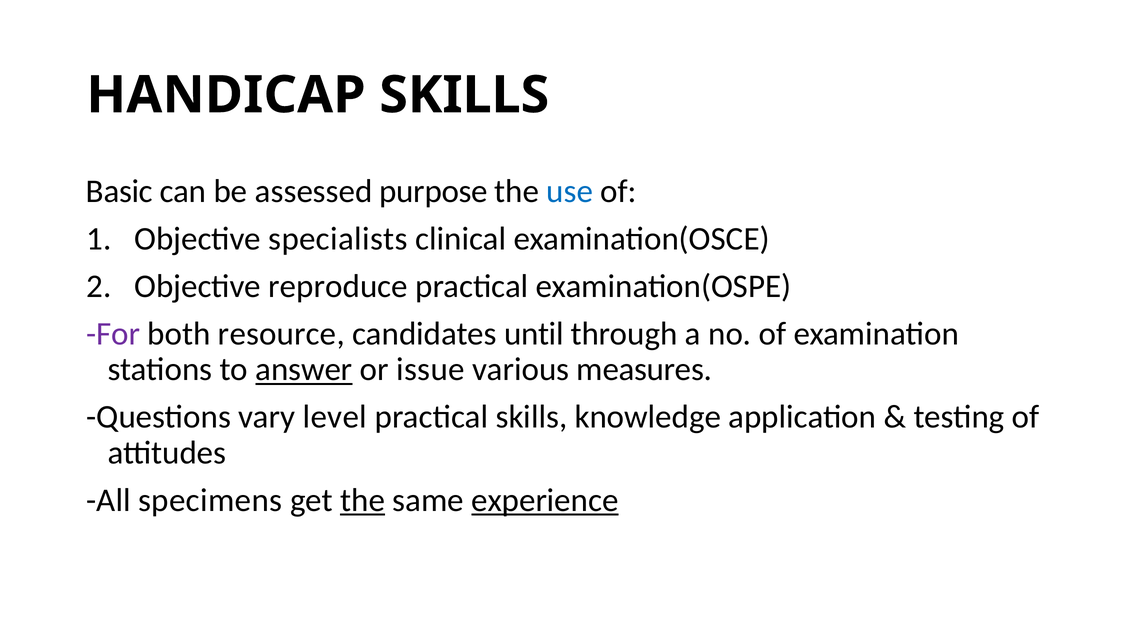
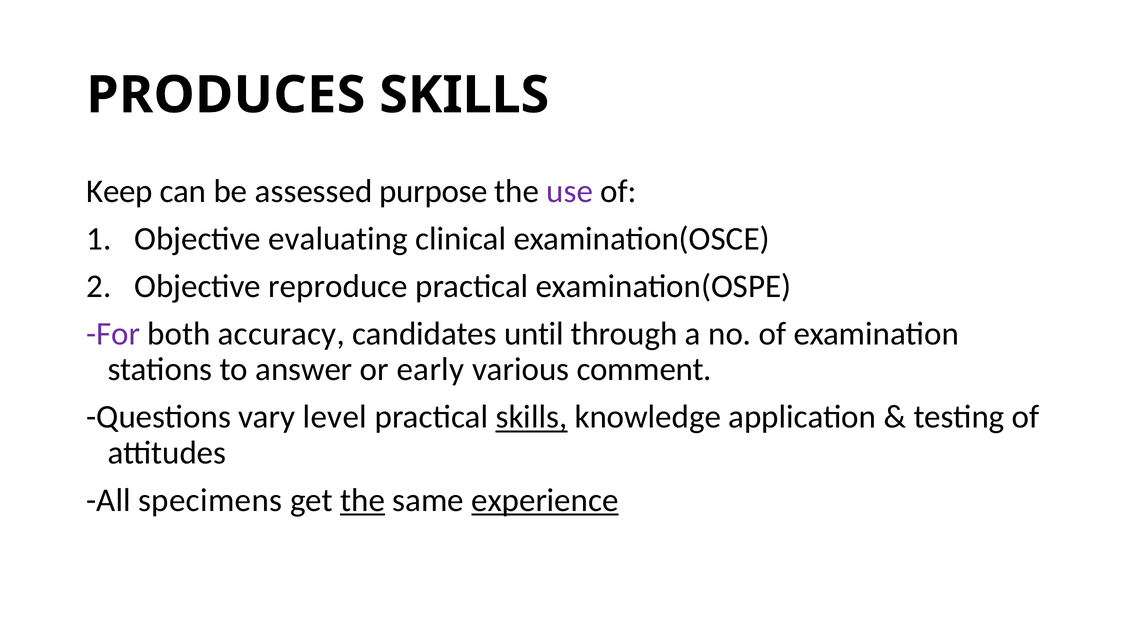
HANDICAP: HANDICAP -> PRODUCES (226, 95)
Basic: Basic -> Keep (119, 192)
use colour: blue -> purple (570, 192)
specialists: specialists -> evaluating (338, 239)
resource: resource -> accuracy (281, 334)
answer underline: present -> none (304, 370)
issue: issue -> early (430, 370)
measures: measures -> comment (644, 370)
skills underline: none -> present (531, 417)
